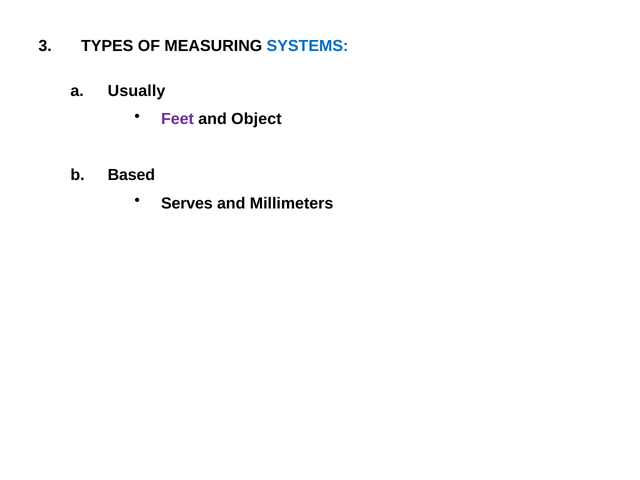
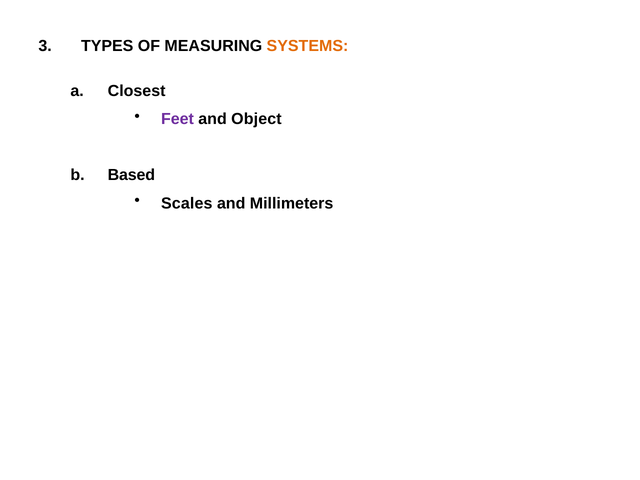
SYSTEMS colour: blue -> orange (307, 46)
Usually: Usually -> Closest (137, 91)
Serves: Serves -> Scales (187, 203)
